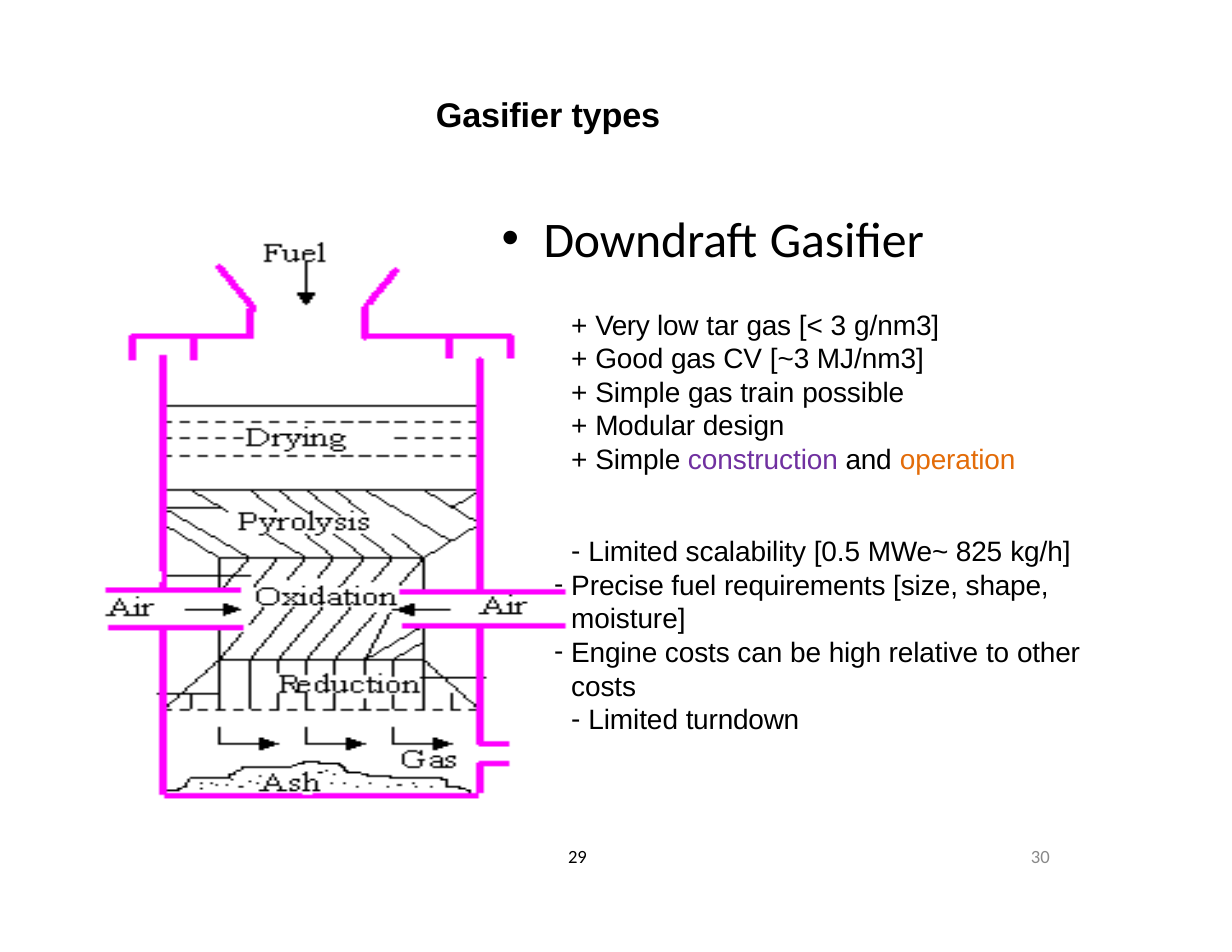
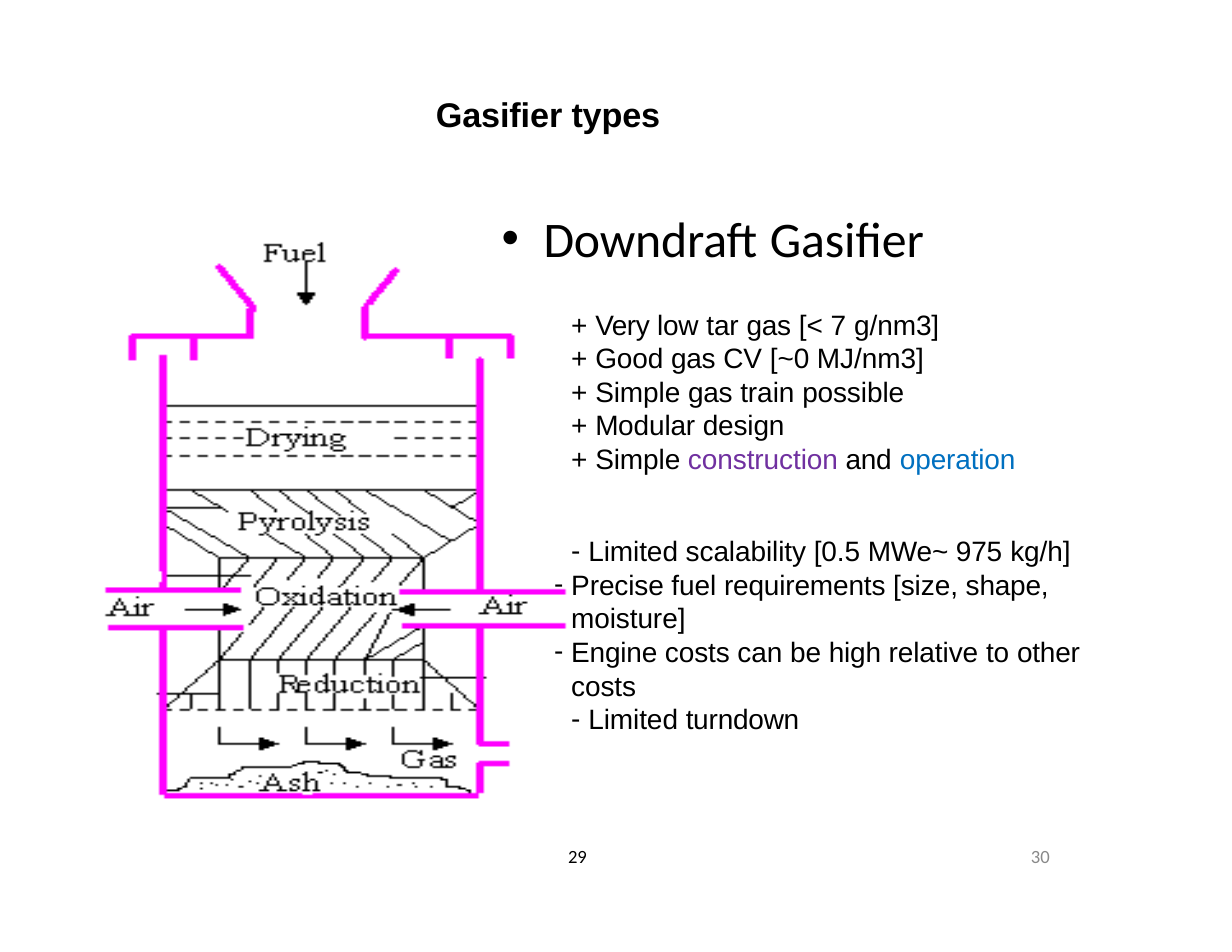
3: 3 -> 7 (838, 326)
~3: ~3 -> ~0 (790, 360)
operation colour: orange -> blue (958, 460)
825: 825 -> 975 (979, 552)
